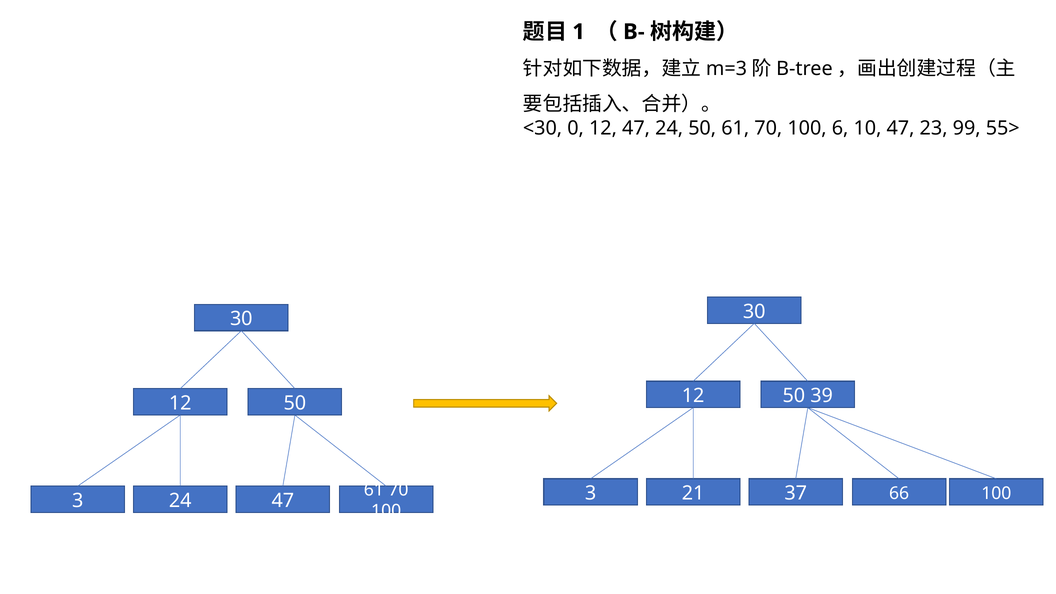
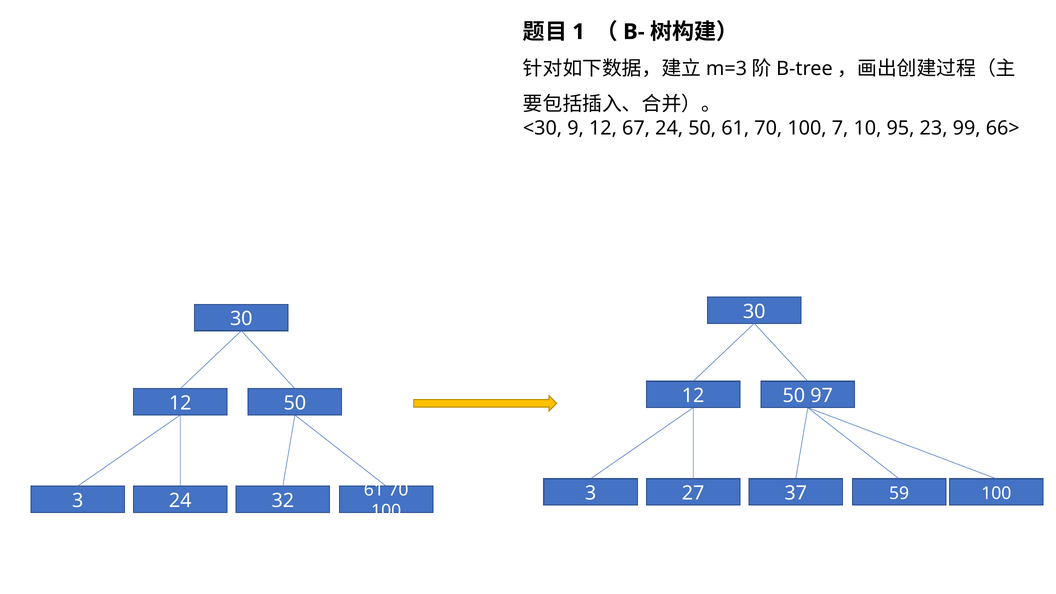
0: 0 -> 9 (576, 128)
12 47: 47 -> 67 (636, 128)
6: 6 -> 7 (840, 128)
10 47: 47 -> 95 (901, 128)
55>: 55> -> 66> (1003, 128)
39: 39 -> 97 (822, 396)
21: 21 -> 27 (693, 493)
66: 66 -> 59 (899, 493)
24 47: 47 -> 32 (283, 501)
